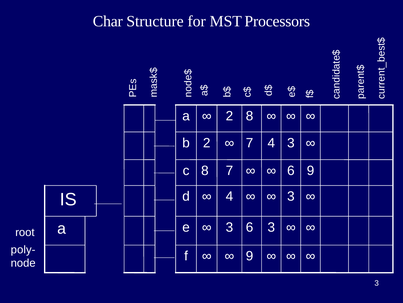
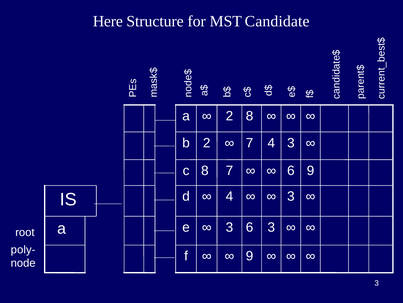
Char: Char -> Here (108, 21)
Processors: Processors -> Candidate (277, 21)
